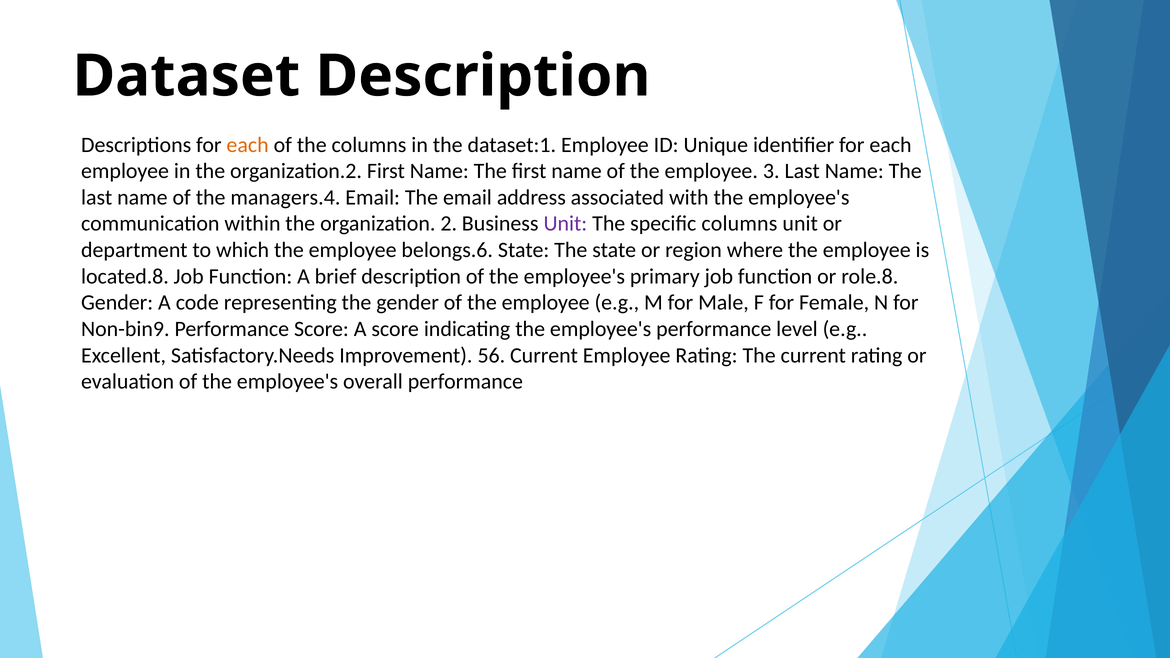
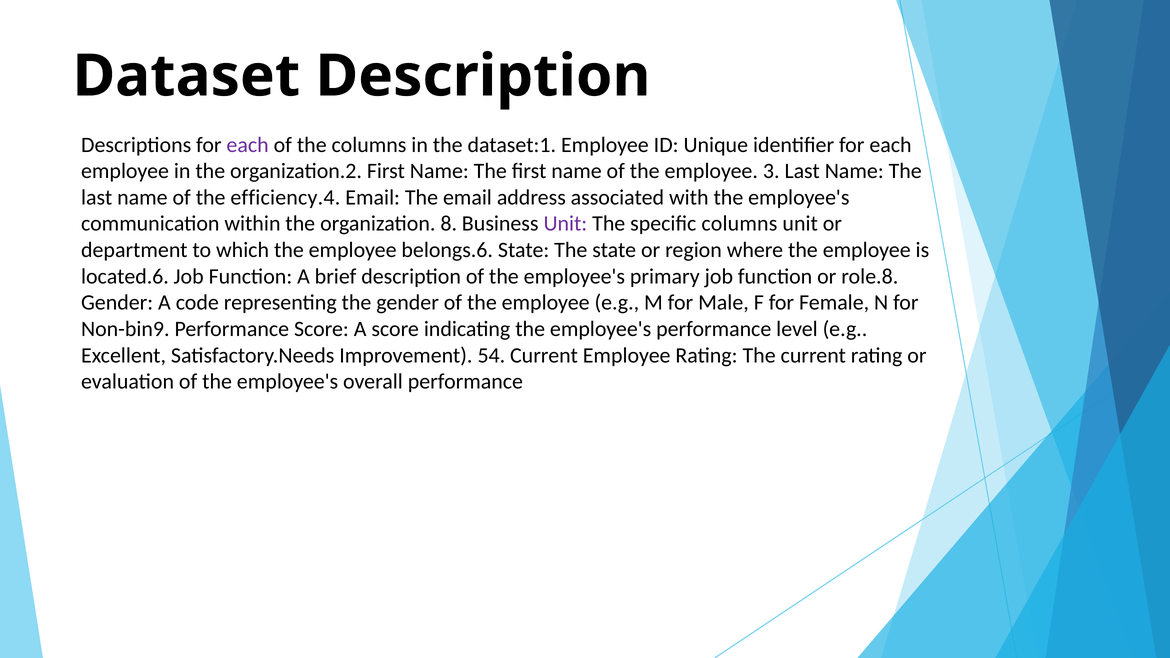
each colour: orange -> purple (248, 145)
managers.4: managers.4 -> efficiency.4 (285, 197)
2: 2 -> 8 (449, 224)
located.8: located.8 -> located.6 (125, 276)
56: 56 -> 54 (491, 355)
